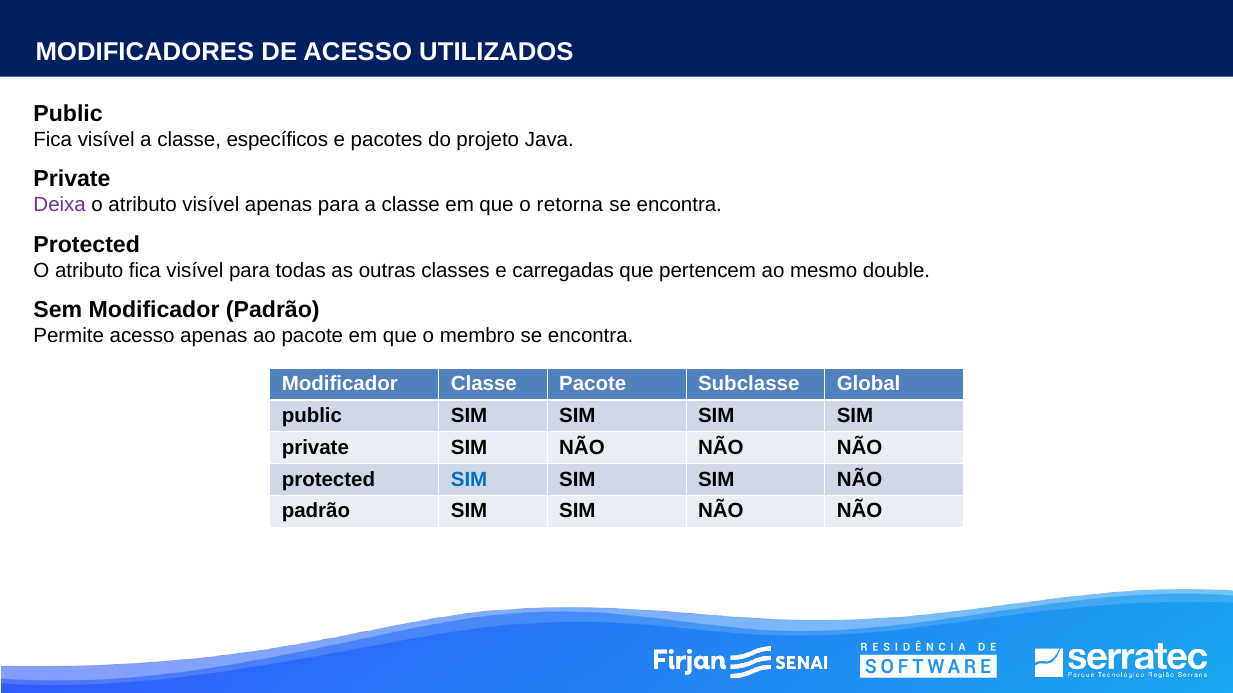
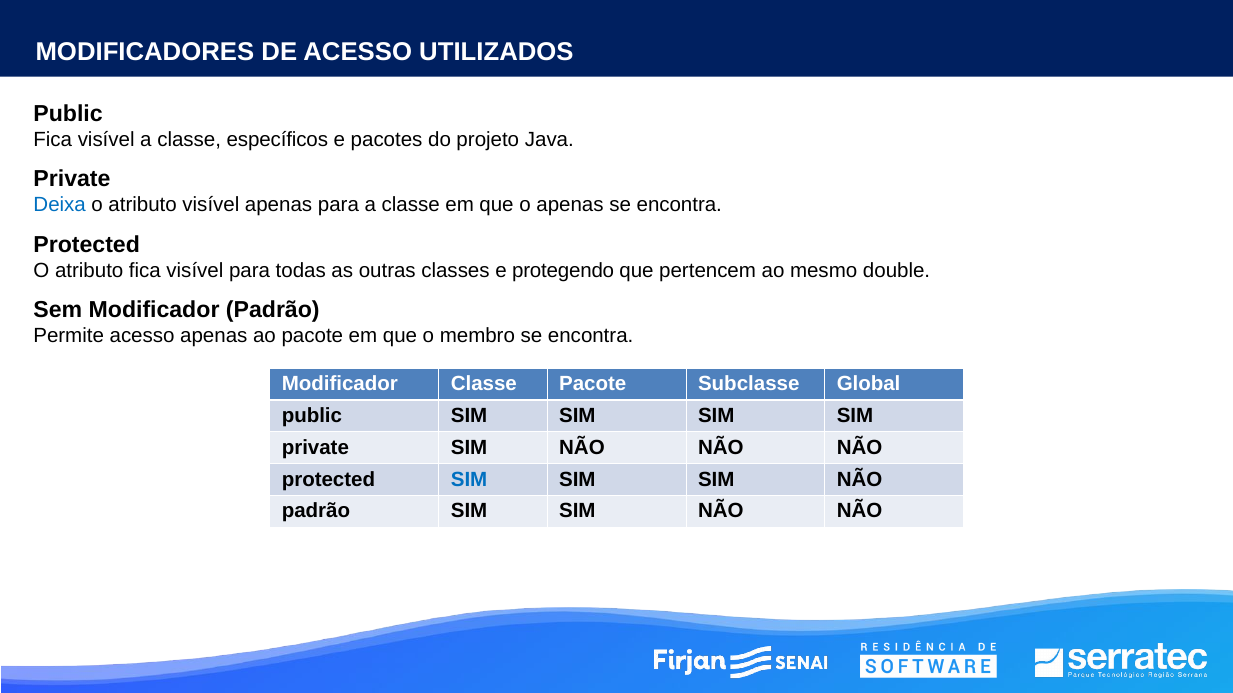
Deixa colour: purple -> blue (60, 205)
o retorna: retorna -> apenas (570, 205)
carregadas: carregadas -> protegendo (563, 271)
